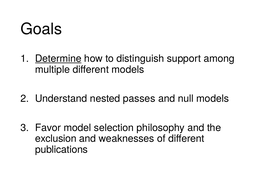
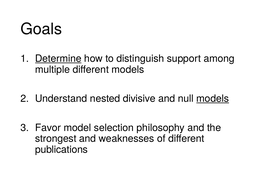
passes: passes -> divisive (139, 99)
models underline: none -> present (213, 99)
exclusion: exclusion -> strongest (56, 139)
